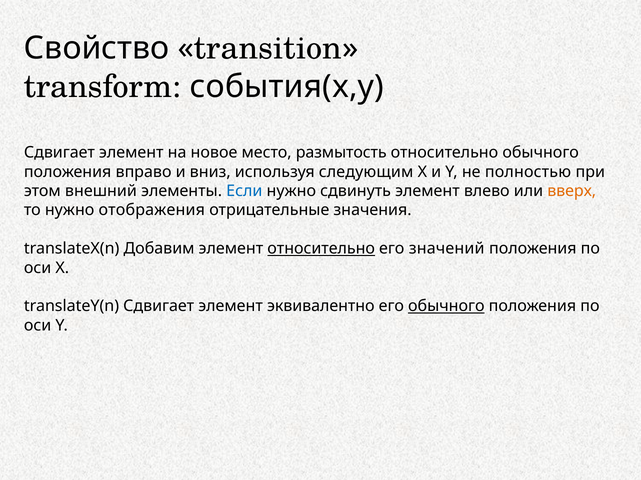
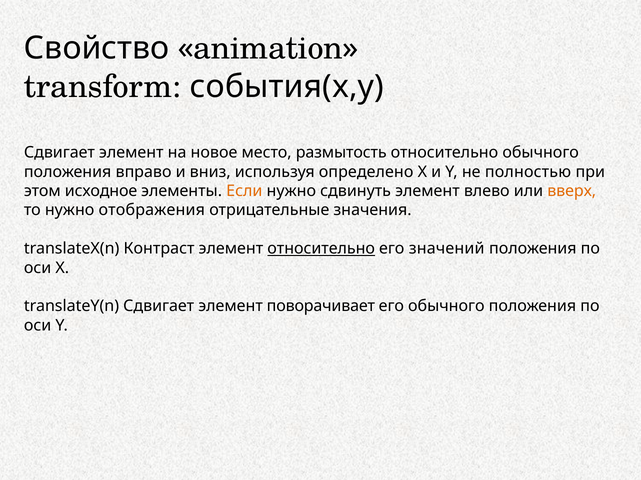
transition: transition -> animation (268, 48)
следующим: следующим -> определено (366, 172)
внешний: внешний -> исходное (101, 191)
Если colour: blue -> orange (244, 191)
Добавим: Добавим -> Контраст (159, 249)
эквивалентно: эквивалентно -> поворачивает (321, 307)
обычного underline: present -> none (446, 307)
